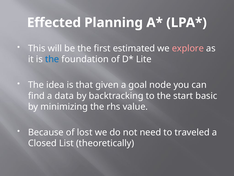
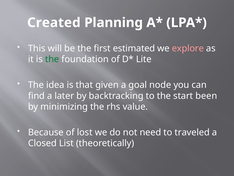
Effected: Effected -> Created (54, 23)
the colour: blue -> green (52, 59)
data: data -> later (64, 96)
basic: basic -> been (206, 96)
